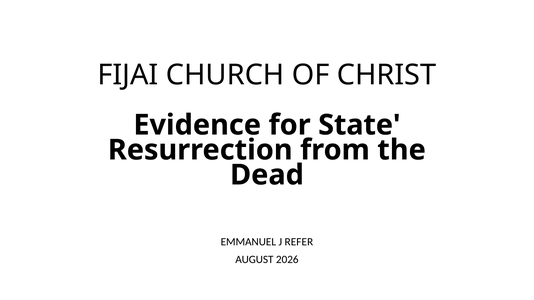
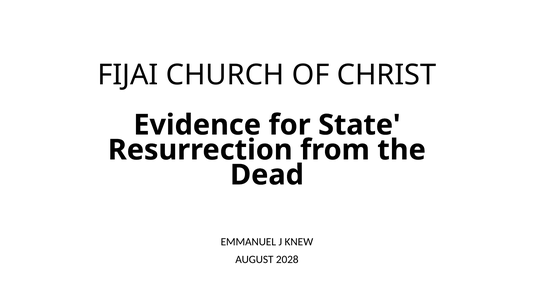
REFER: REFER -> KNEW (299, 242)
2026: 2026 -> 2028 (287, 260)
